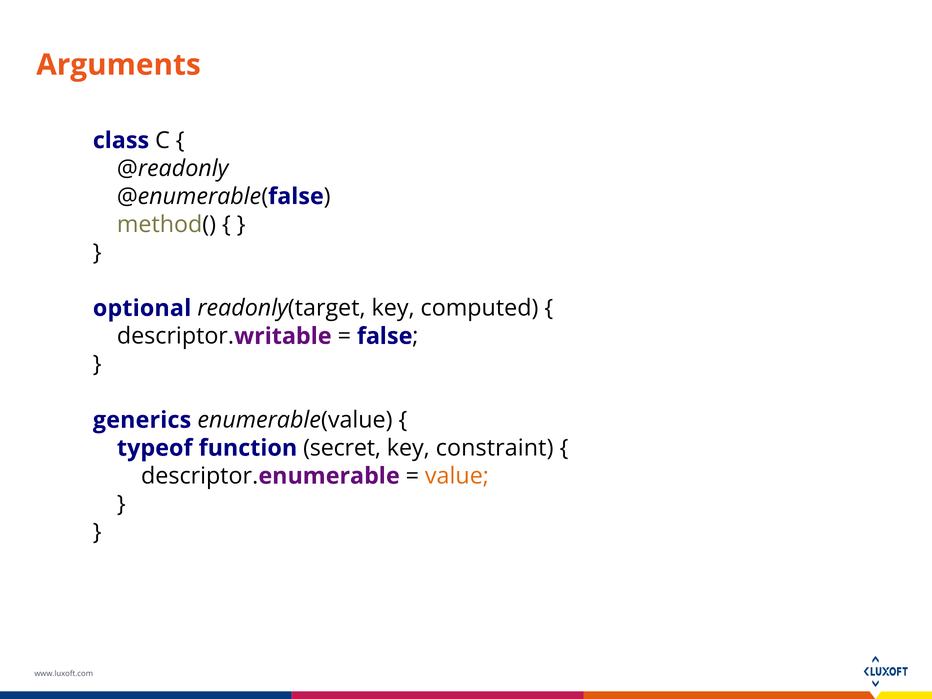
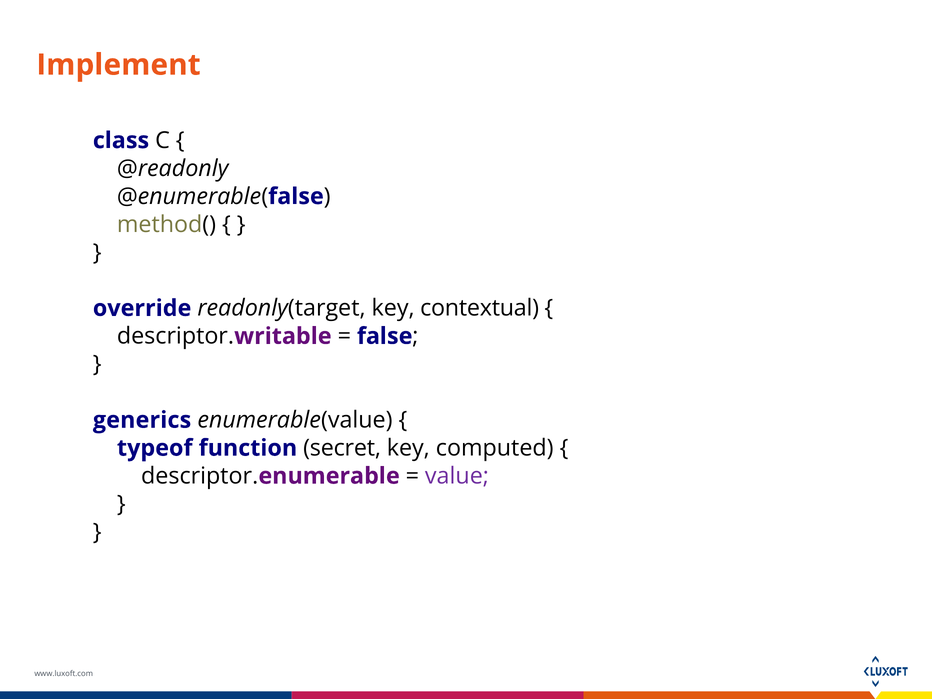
Arguments: Arguments -> Implement (118, 65)
optional: optional -> override (142, 308)
computed: computed -> contextual (480, 308)
constraint: constraint -> computed (495, 448)
value colour: orange -> purple (457, 476)
